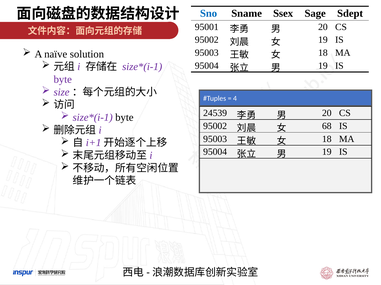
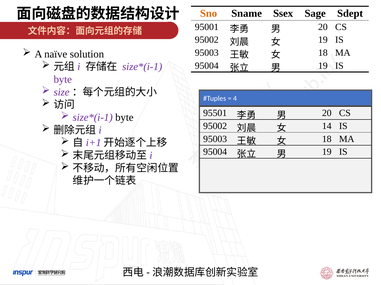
Sno colour: blue -> orange (209, 13)
24539: 24539 -> 95501 (215, 113)
68: 68 -> 14 (327, 126)
